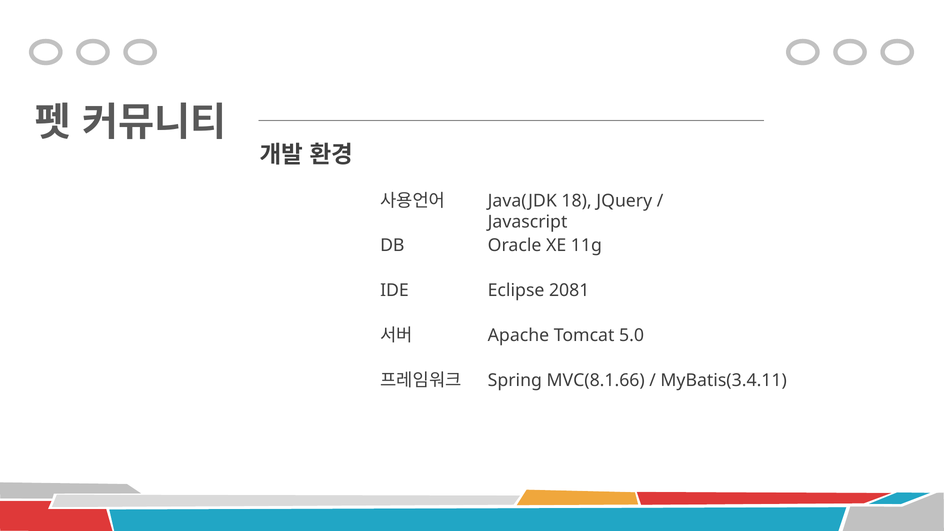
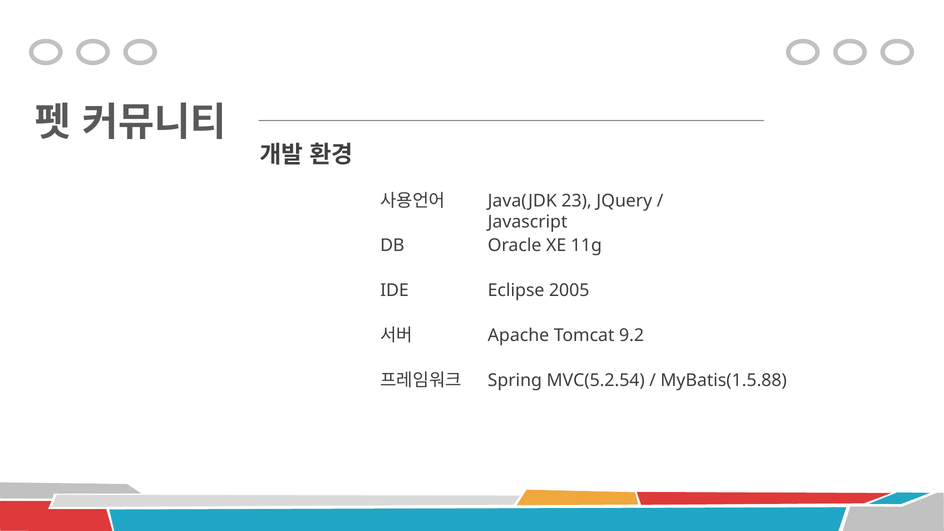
18: 18 -> 23 (577, 201)
2081: 2081 -> 2005 (569, 290)
5.0: 5.0 -> 9.2 (632, 335)
MVC(8.1.66: MVC(8.1.66 -> MVC(5.2.54 (596, 380)
MyBatis(3.4.11: MyBatis(3.4.11 -> MyBatis(1.5.88 (724, 380)
